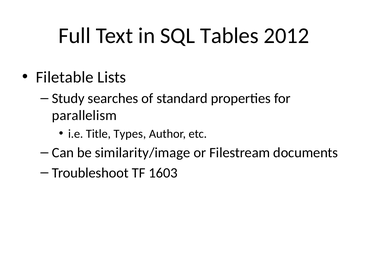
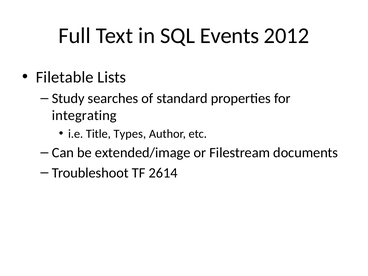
Tables: Tables -> Events (229, 36)
parallelism: parallelism -> integrating (84, 116)
similarity/image: similarity/image -> extended/image (143, 153)
1603: 1603 -> 2614 (163, 173)
